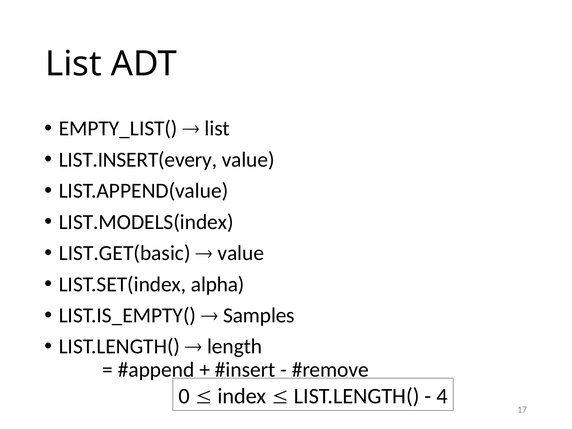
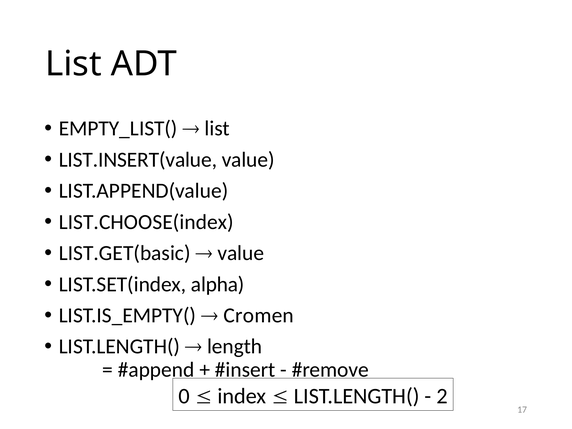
LIST.INSERT(every: LIST.INSERT(every -> LIST.INSERT(value (138, 160)
LIST.MODELS(index: LIST.MODELS(index -> LIST.CHOOSE(index (146, 222)
Samples: Samples -> Cromen (259, 315)
4: 4 -> 2 (442, 396)
